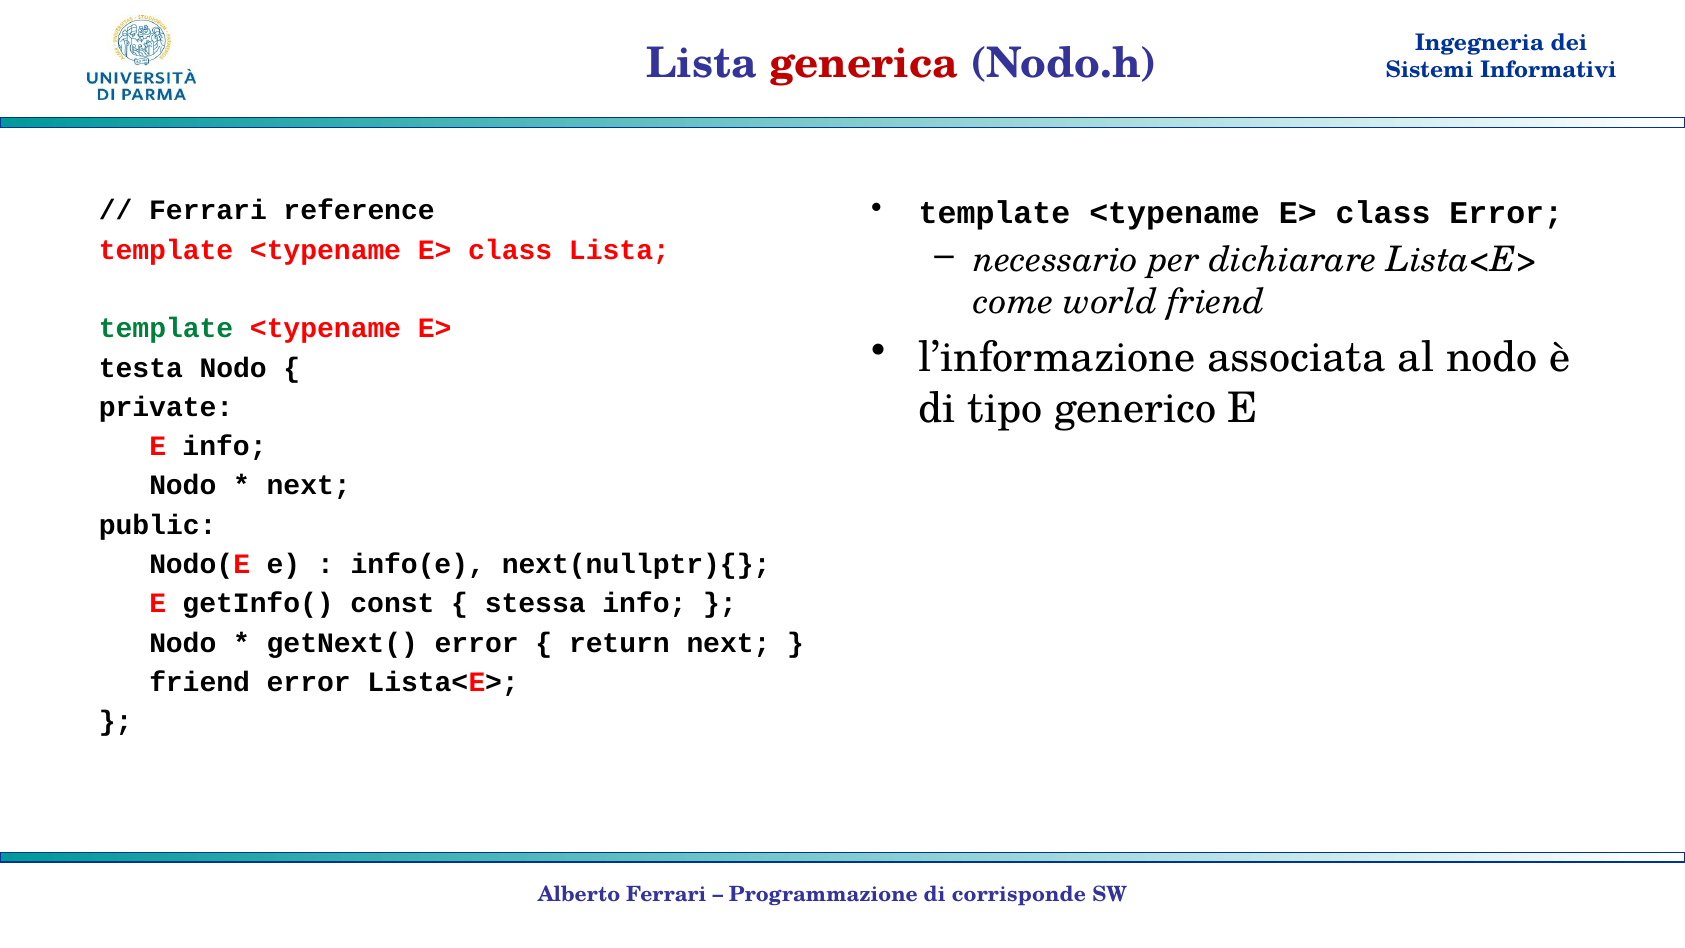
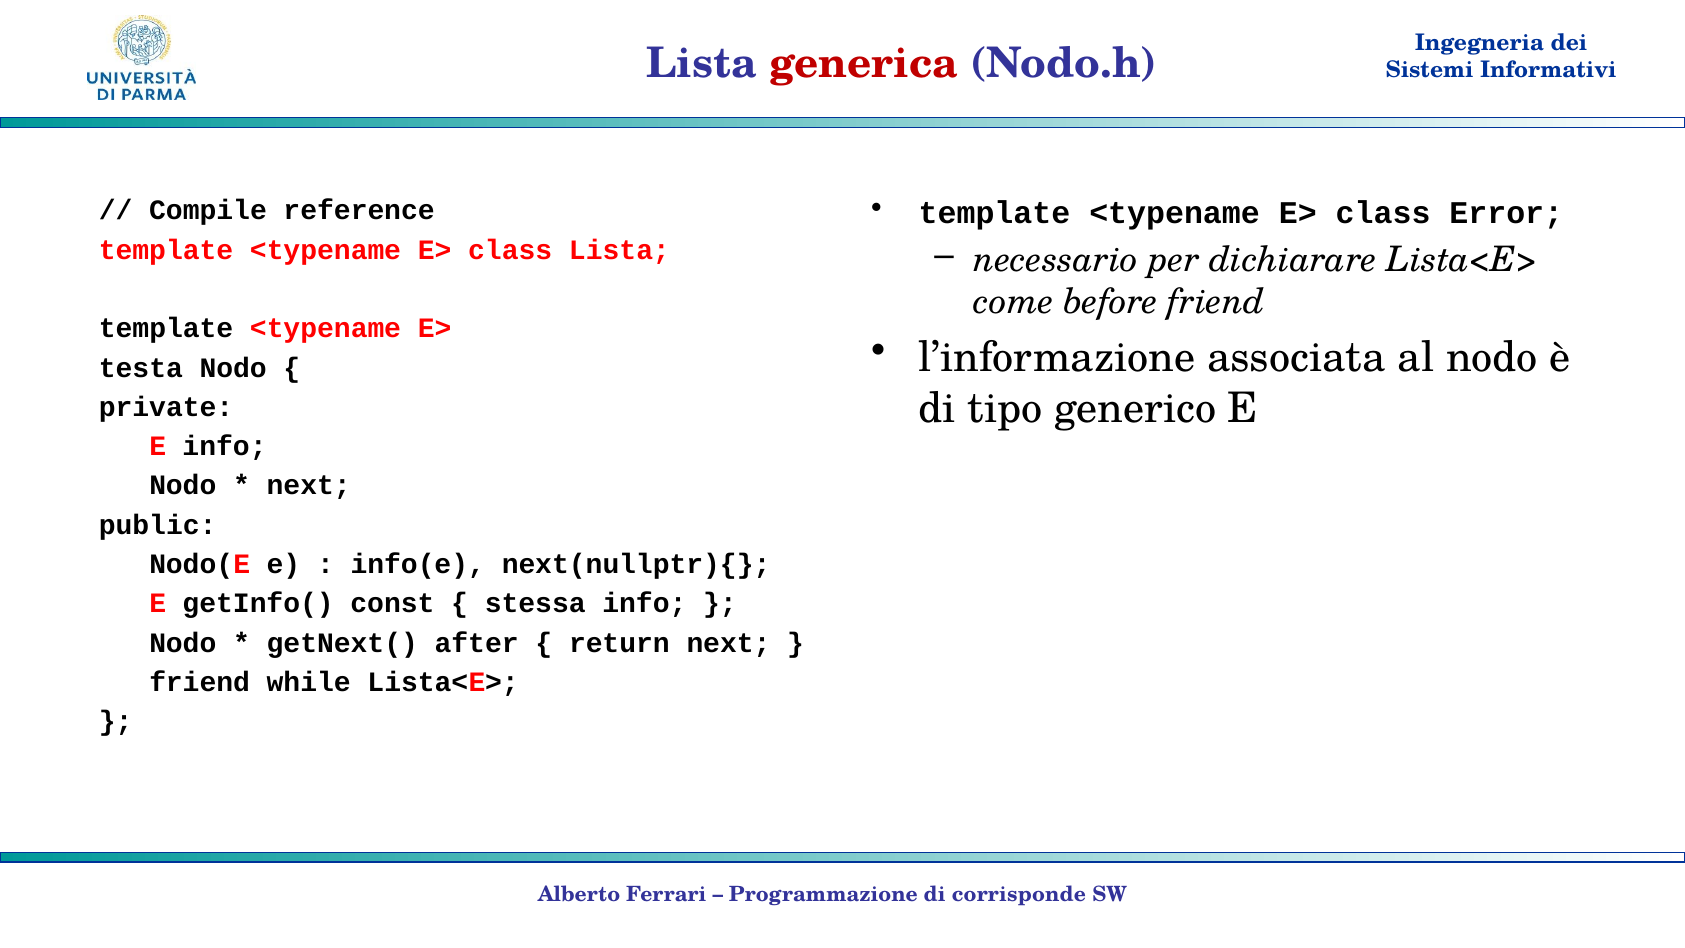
Ferrari: Ferrari -> Compile (208, 211)
world: world -> before (1111, 302)
template colour: green -> black (166, 328)
getNext( error: error -> after (477, 643)
friend error: error -> while (309, 682)
